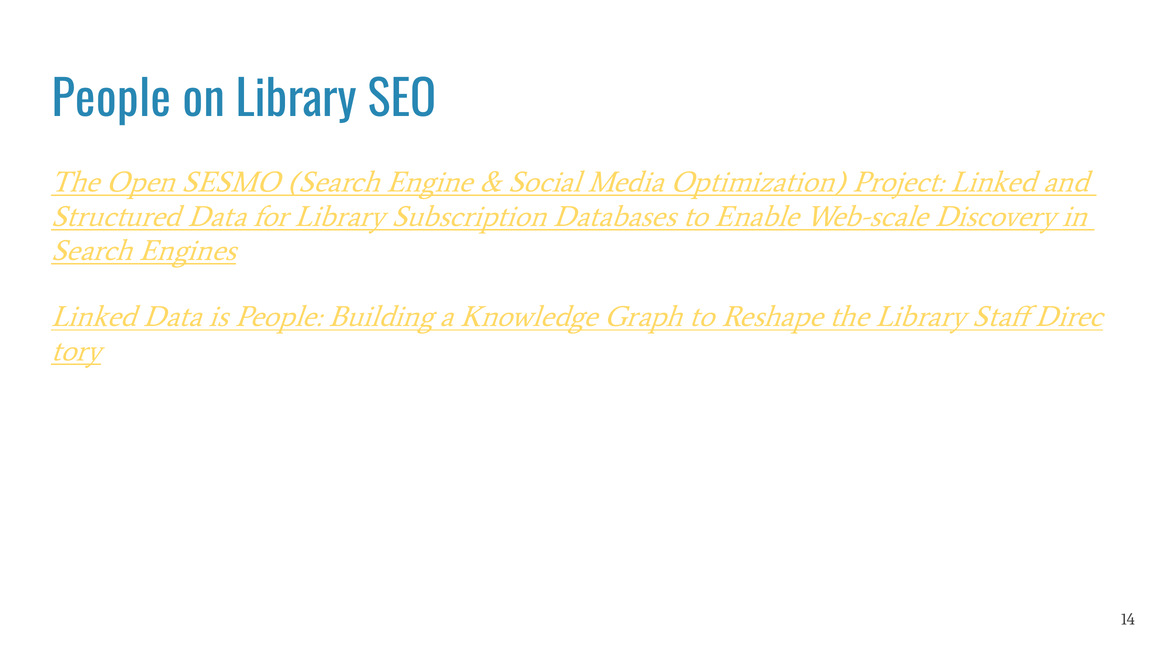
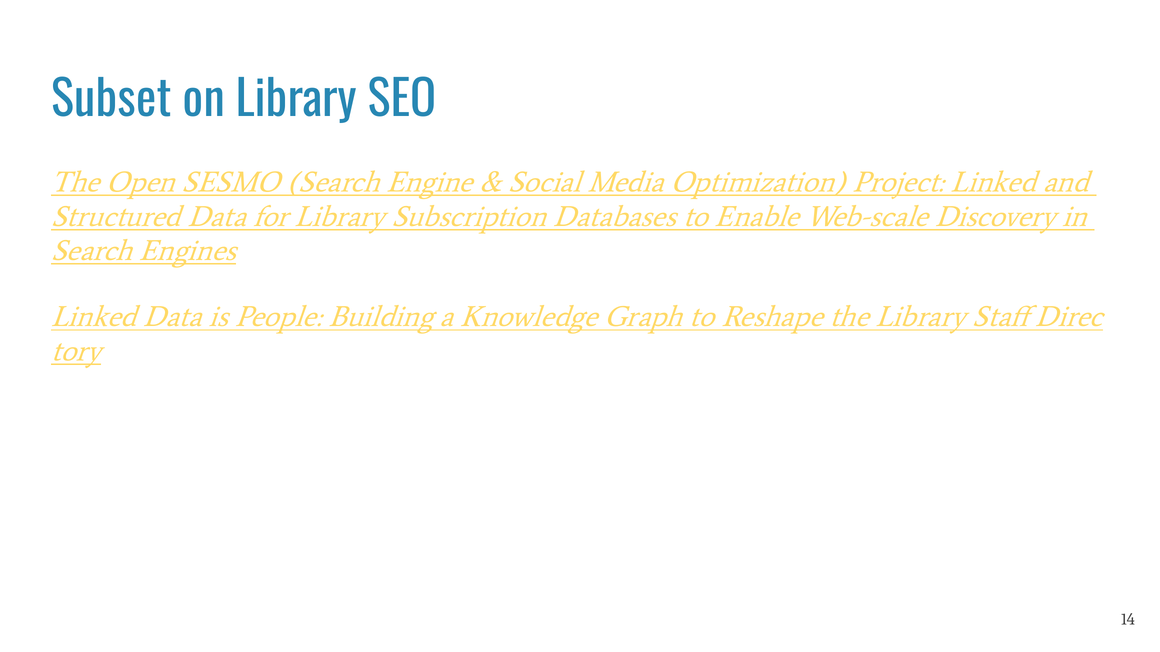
People: People -> Subset (111, 100)
